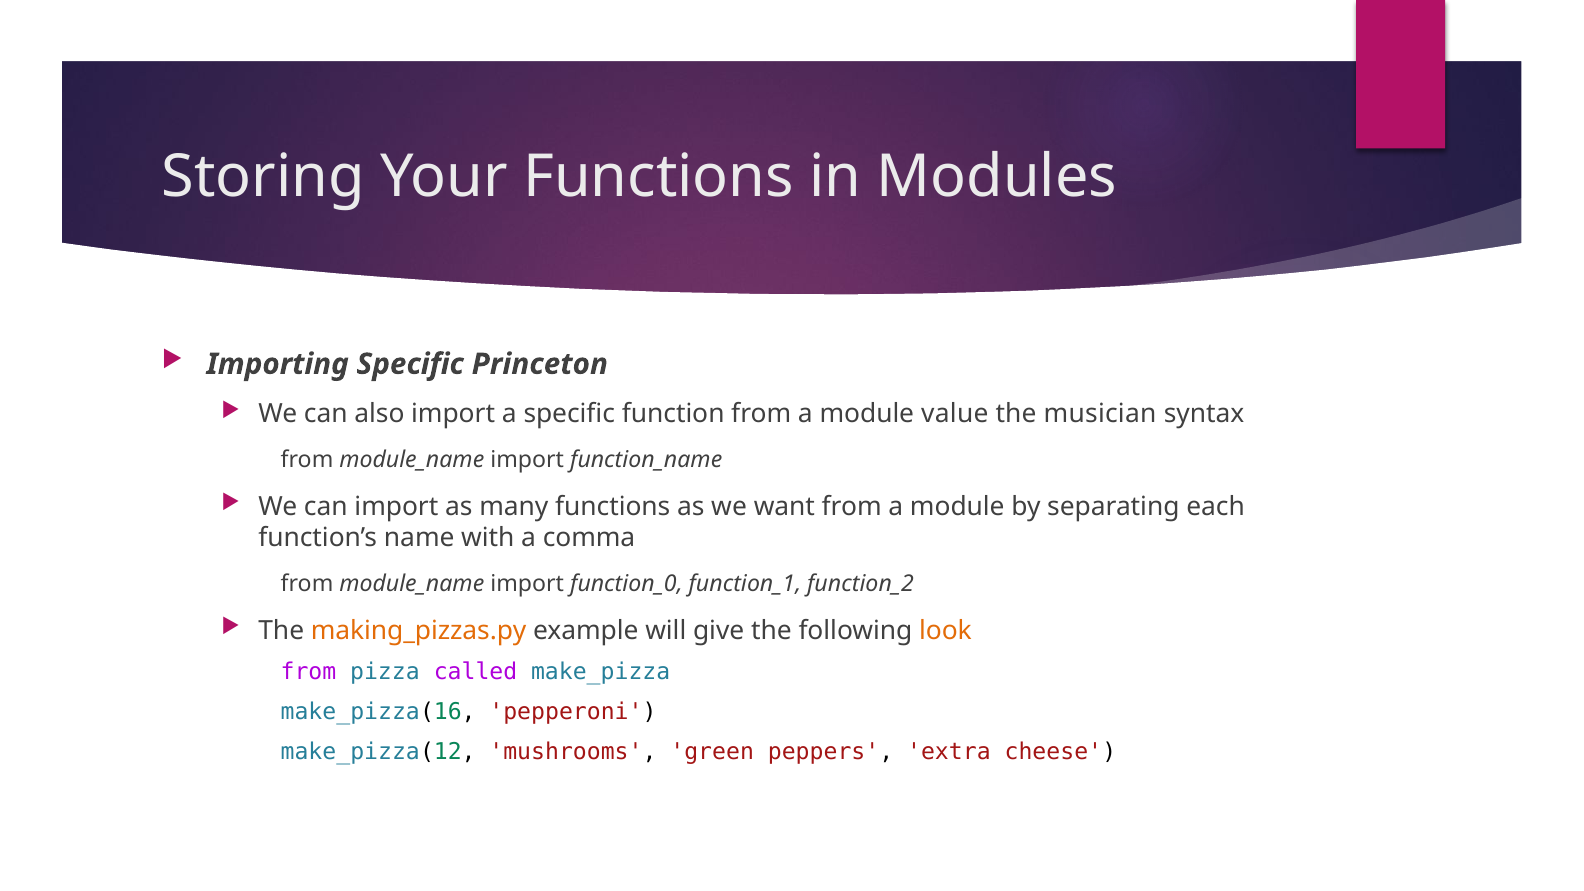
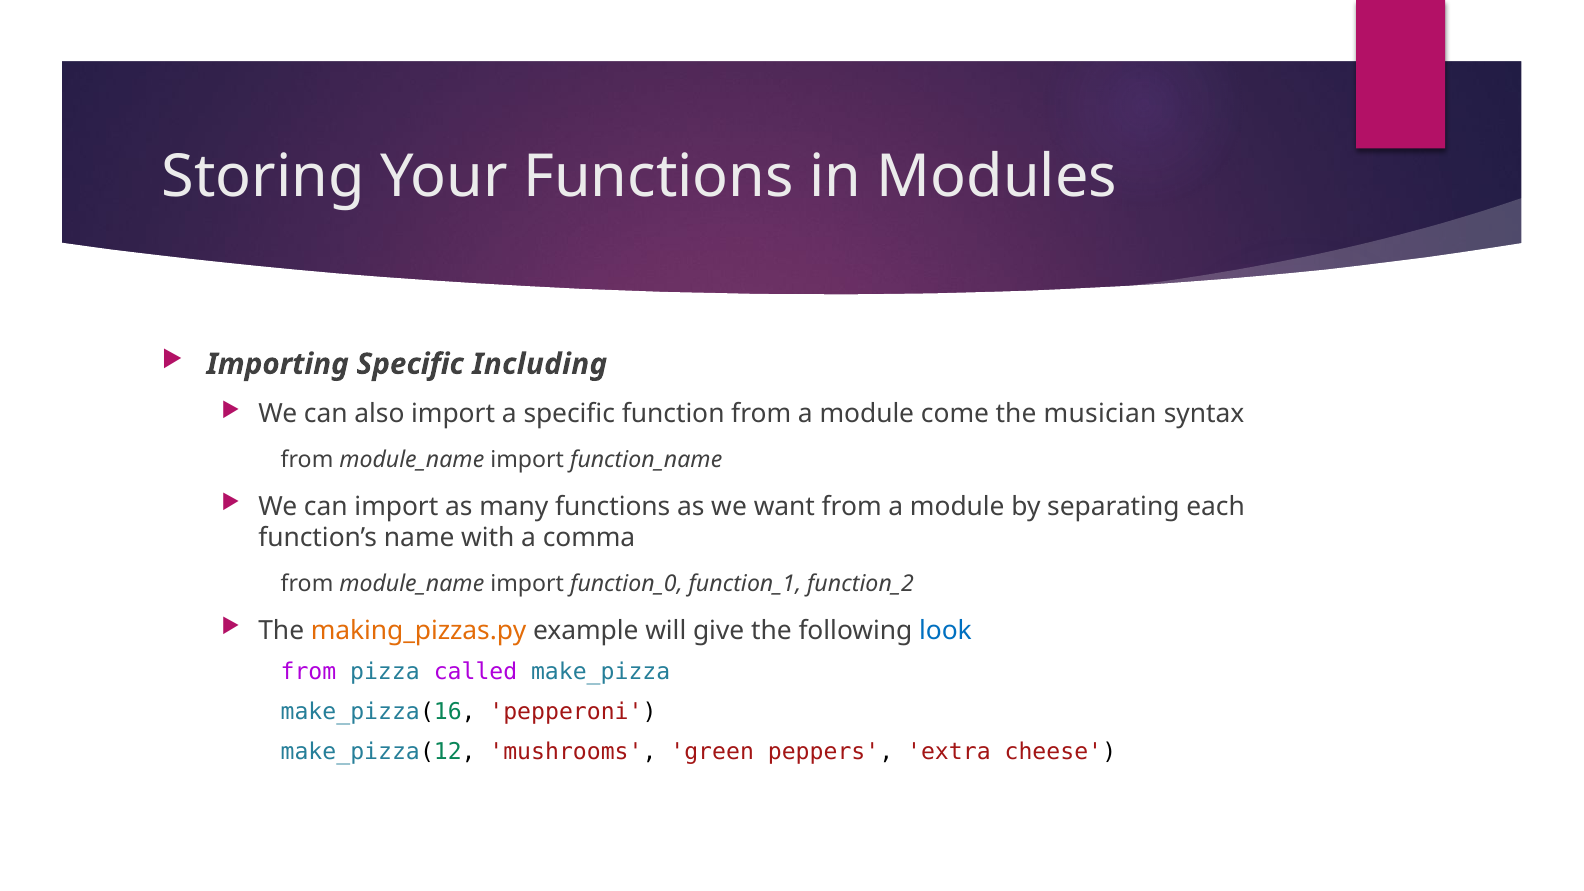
Princeton: Princeton -> Including (540, 364)
value: value -> come (955, 414)
look colour: orange -> blue (945, 631)
